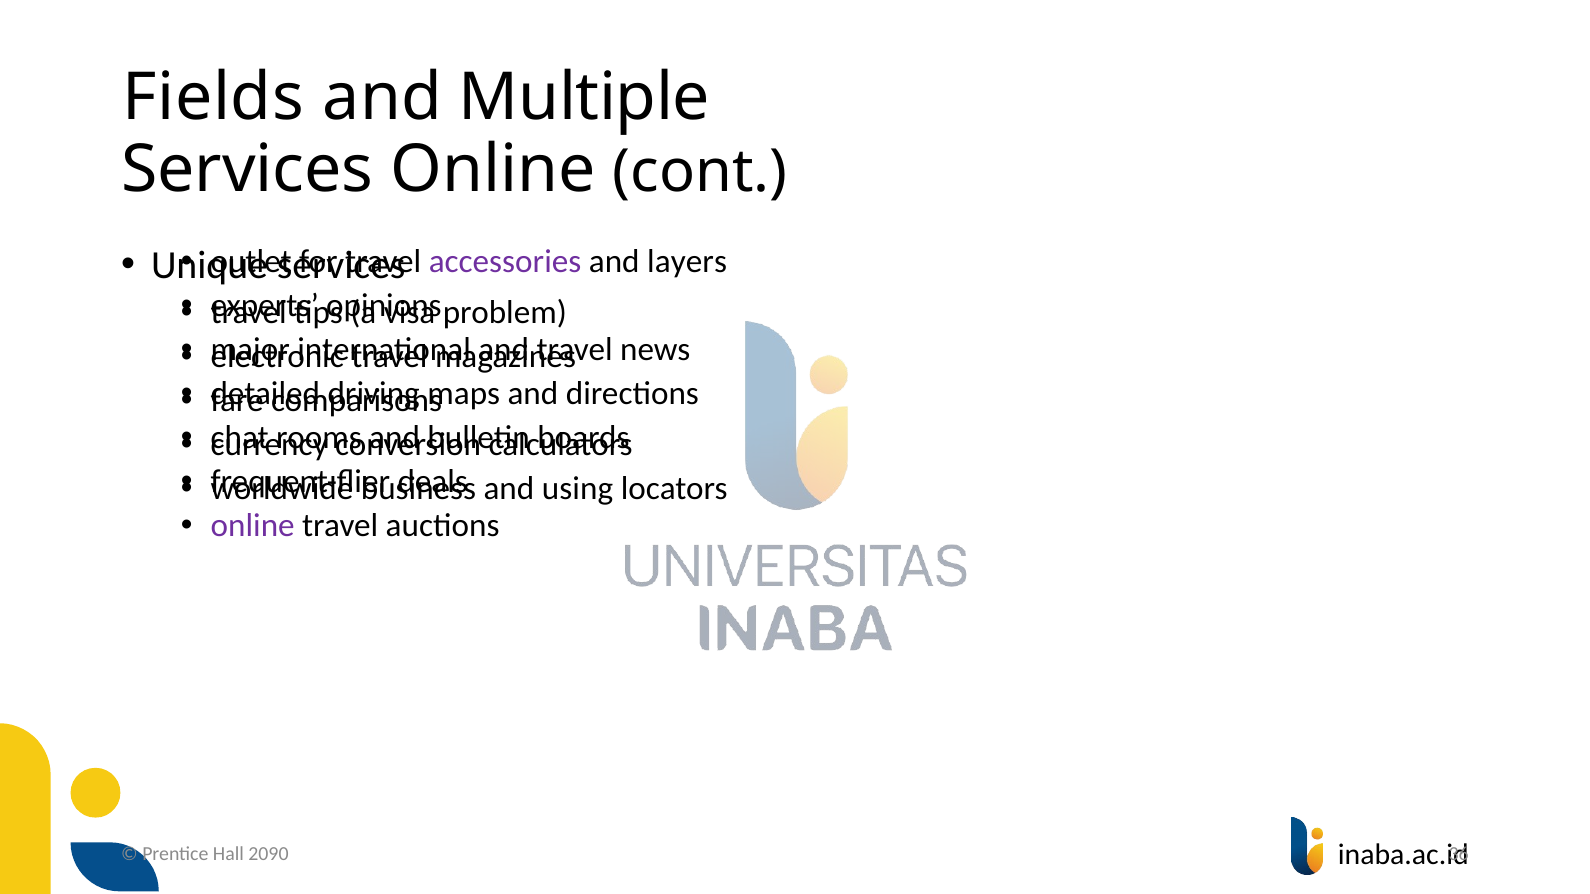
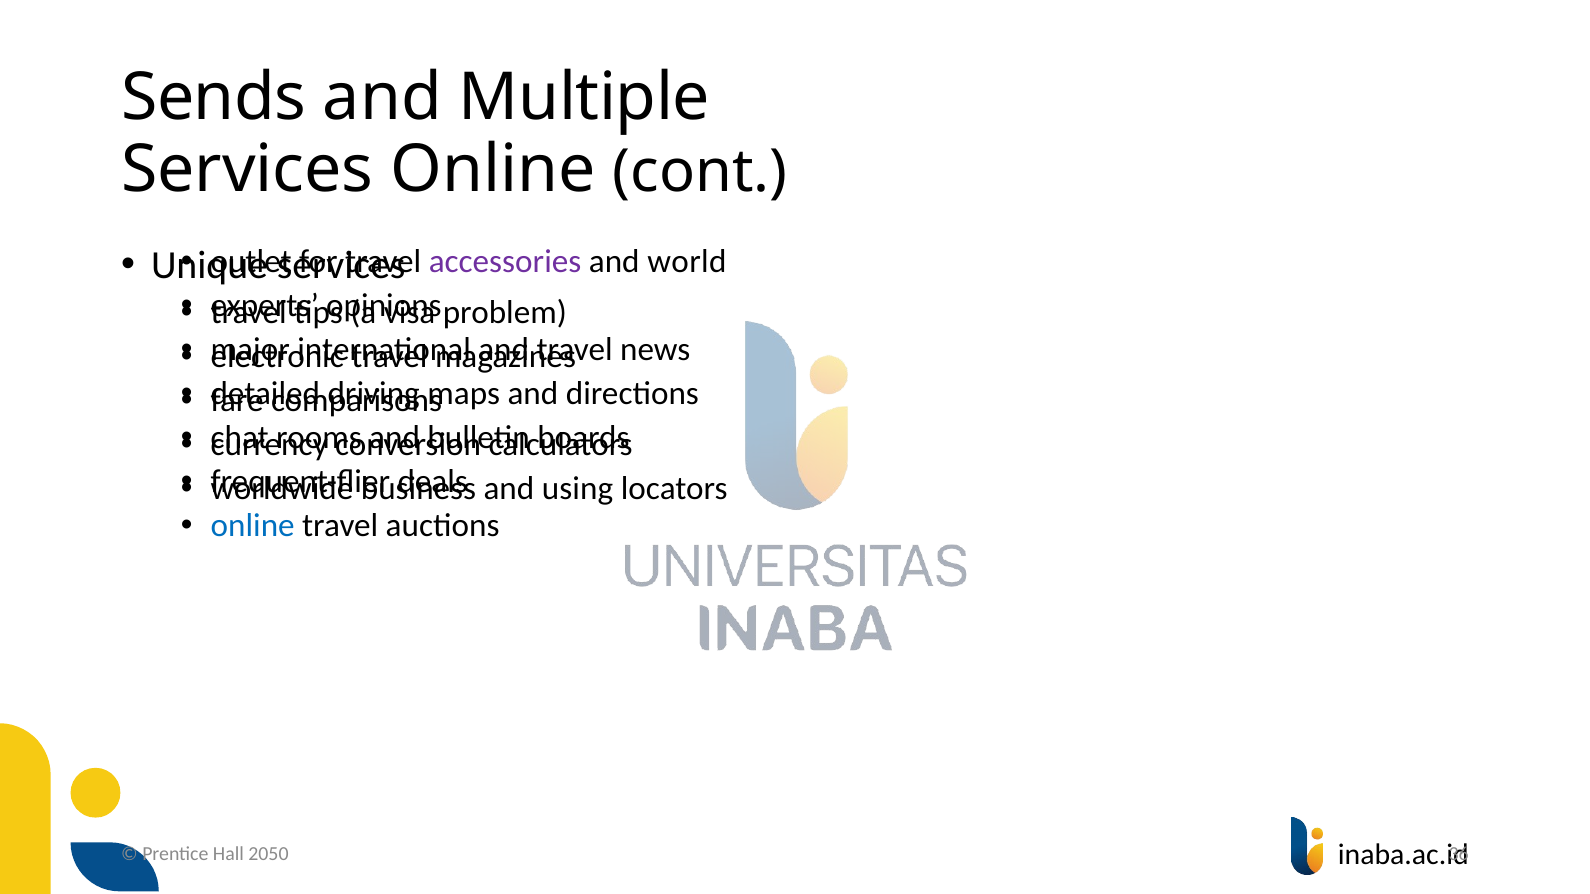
Fields: Fields -> Sends (214, 98)
layers: layers -> world (687, 262)
online colour: purple -> blue (253, 526)
2090: 2090 -> 2050 (268, 854)
